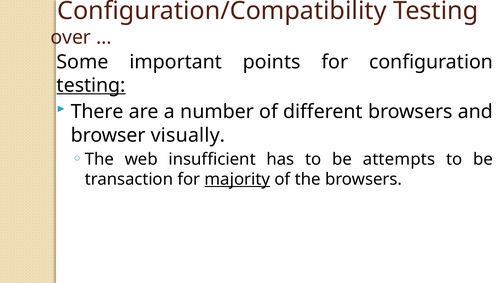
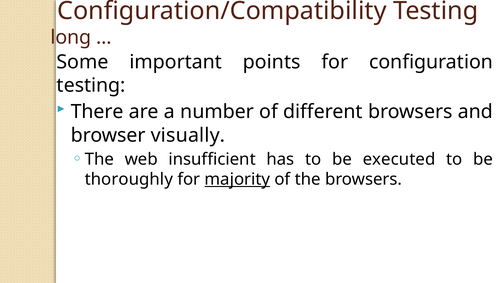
over: over -> long (71, 37)
testing underline: present -> none (91, 86)
attempts: attempts -> executed (399, 159)
transaction: transaction -> thoroughly (129, 180)
